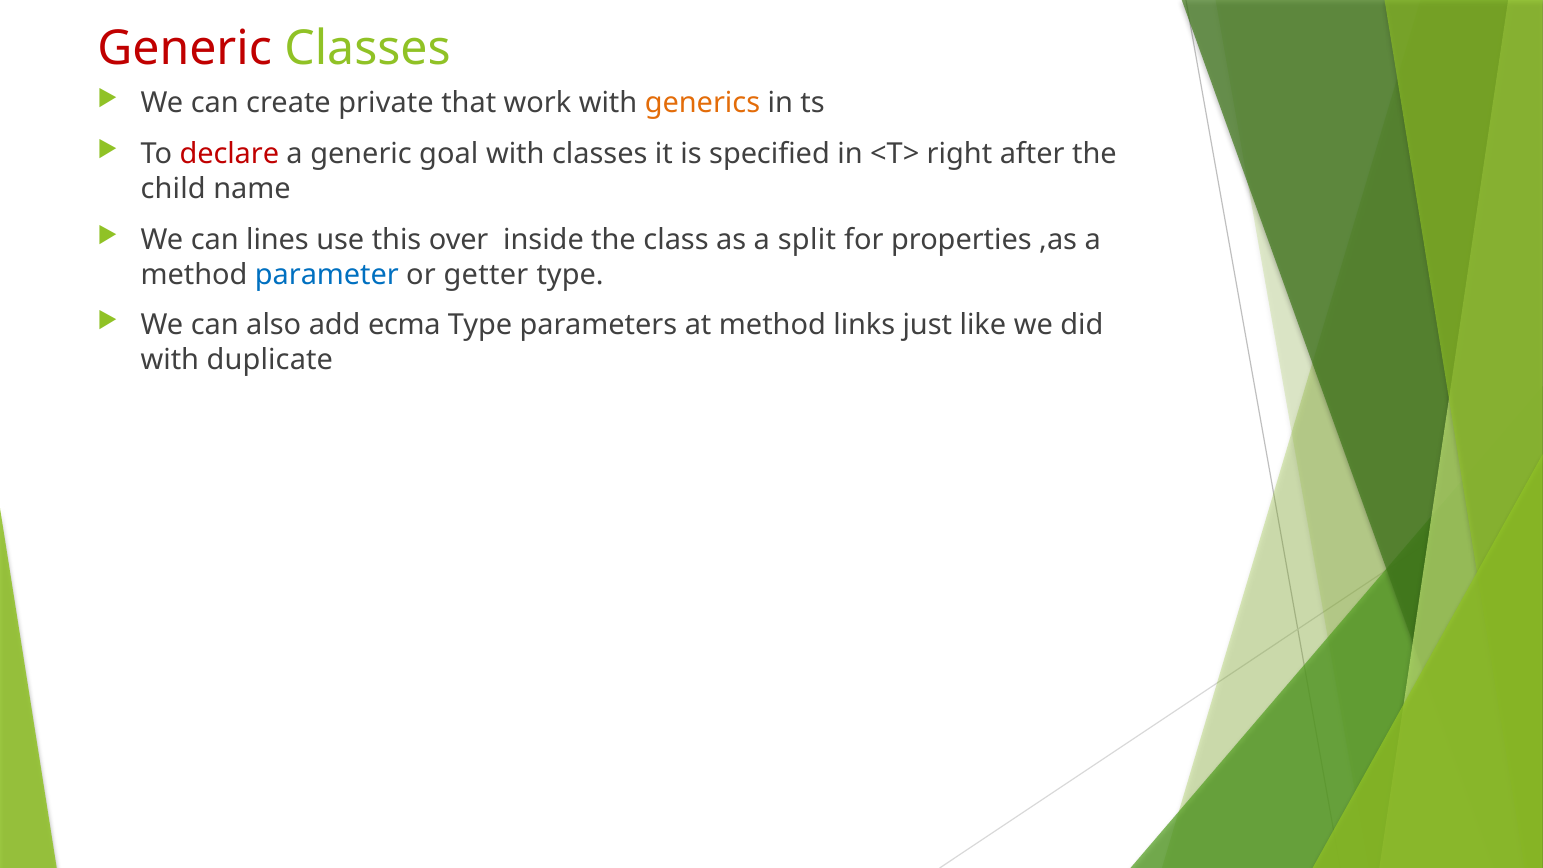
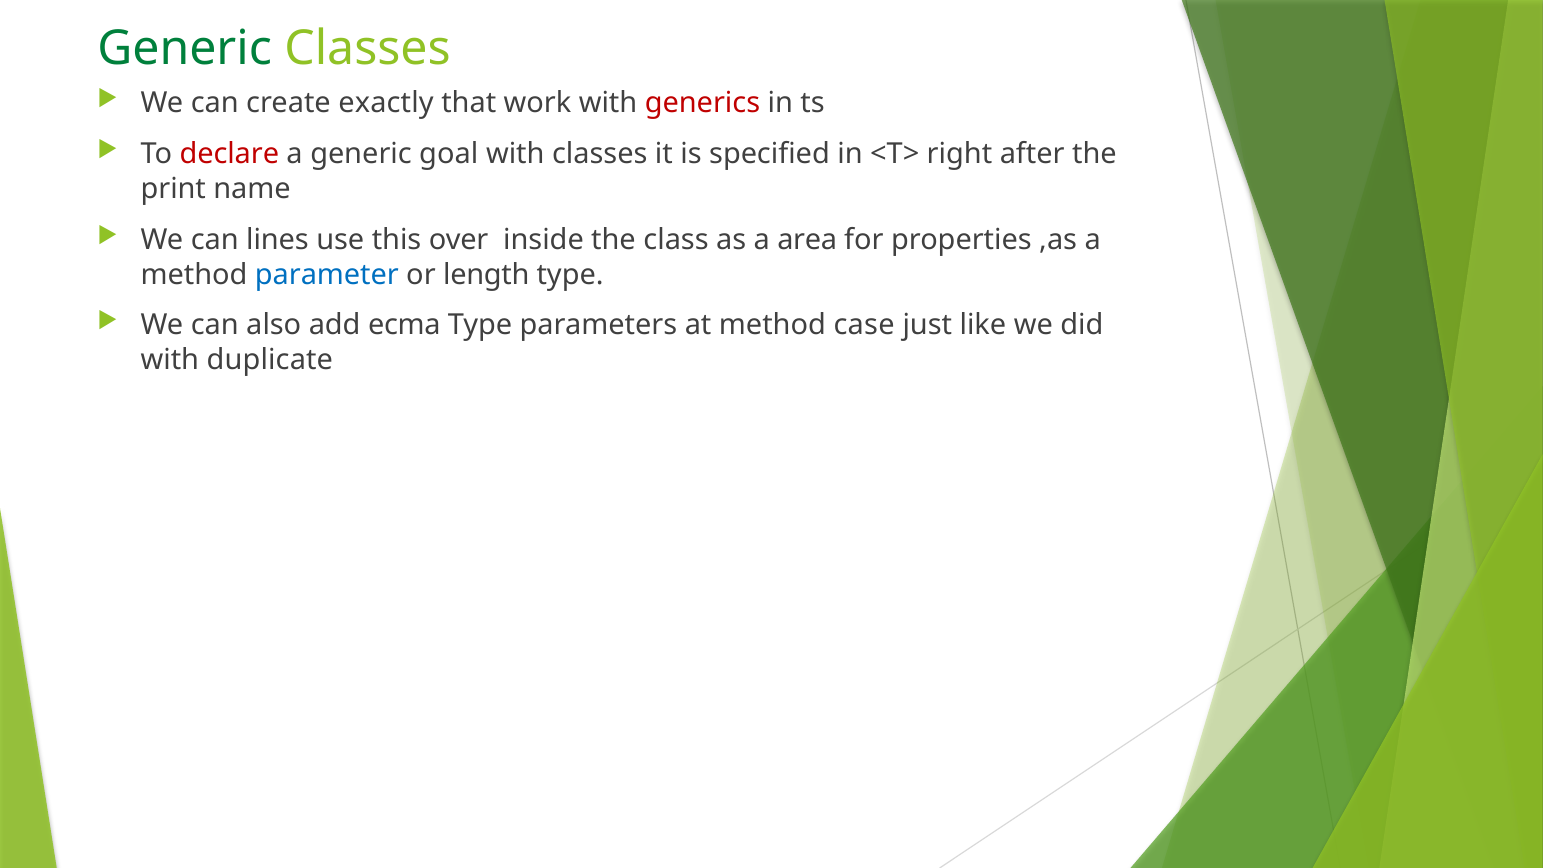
Generic colour: red -> green (185, 49)
private: private -> exactly (386, 103)
generics colour: orange -> red (702, 103)
child: child -> print (173, 189)
split: split -> area (807, 240)
getter: getter -> length (486, 274)
links: links -> case (864, 325)
